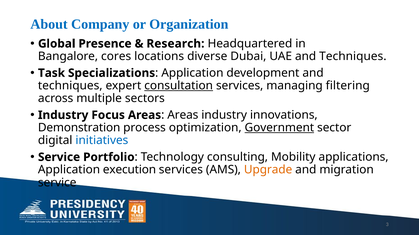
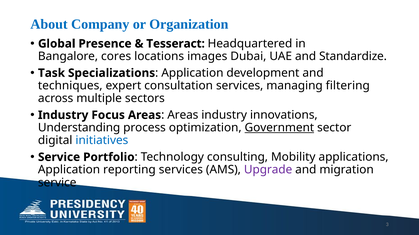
Research: Research -> Tesseract (176, 44)
diverse: diverse -> images (207, 57)
UAE and Techniques: Techniques -> Standardize (353, 57)
consultation underline: present -> none (179, 86)
Demonstration: Demonstration -> Understanding (79, 128)
execution: execution -> reporting (129, 170)
Upgrade colour: orange -> purple (268, 170)
